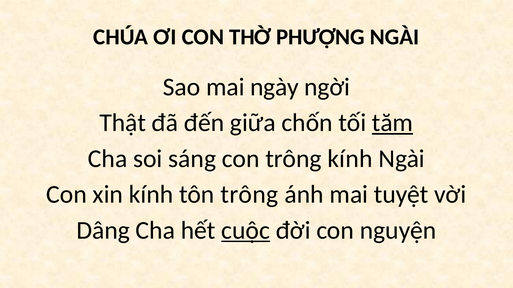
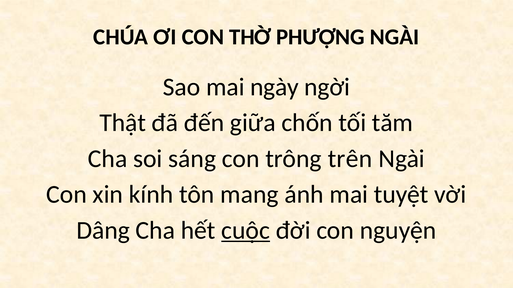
tăm underline: present -> none (393, 123)
trông kính: kính -> trên (350, 159)
tôn trông: trông -> mang (249, 195)
